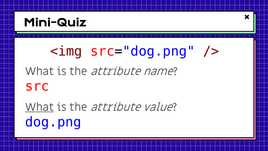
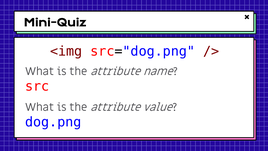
What underline: present -> none (40, 107)
